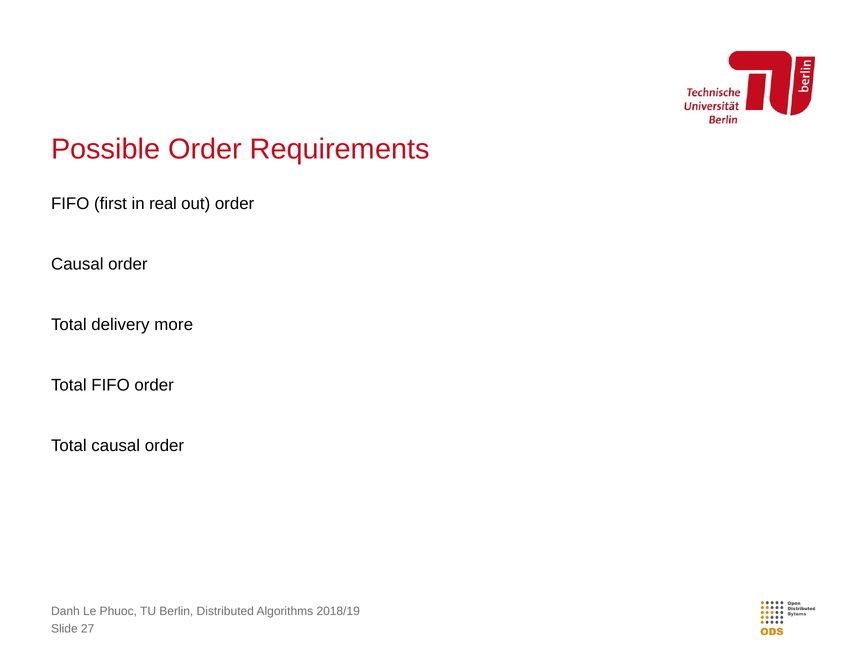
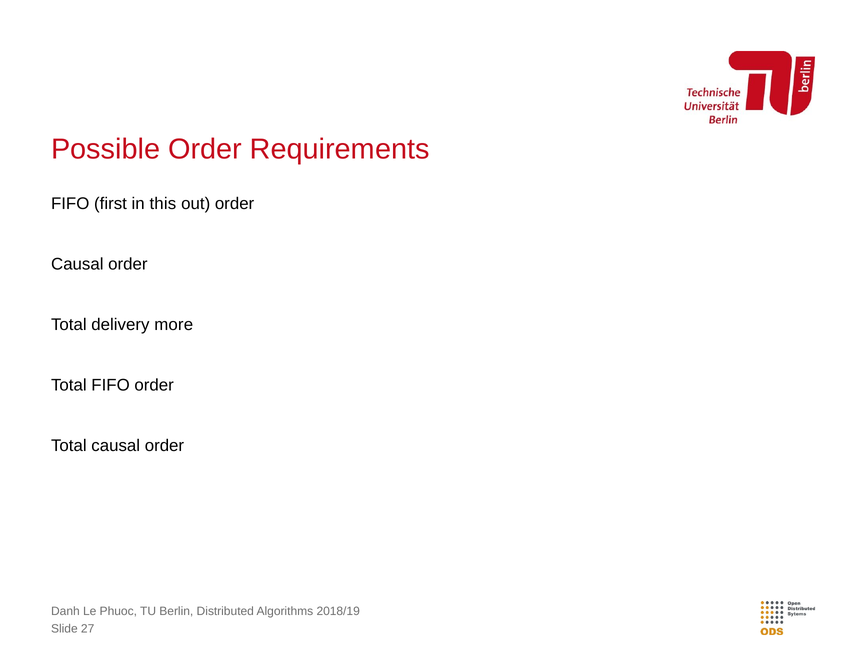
real: real -> this (163, 204)
